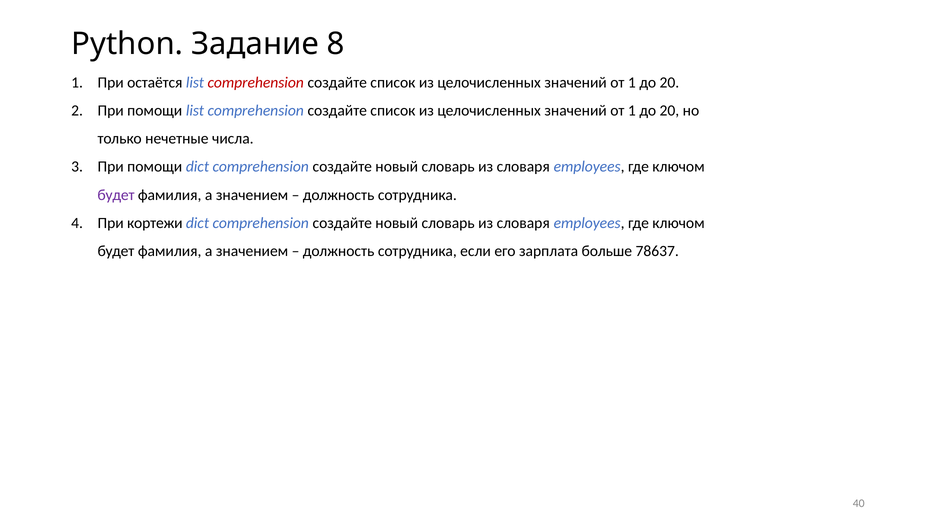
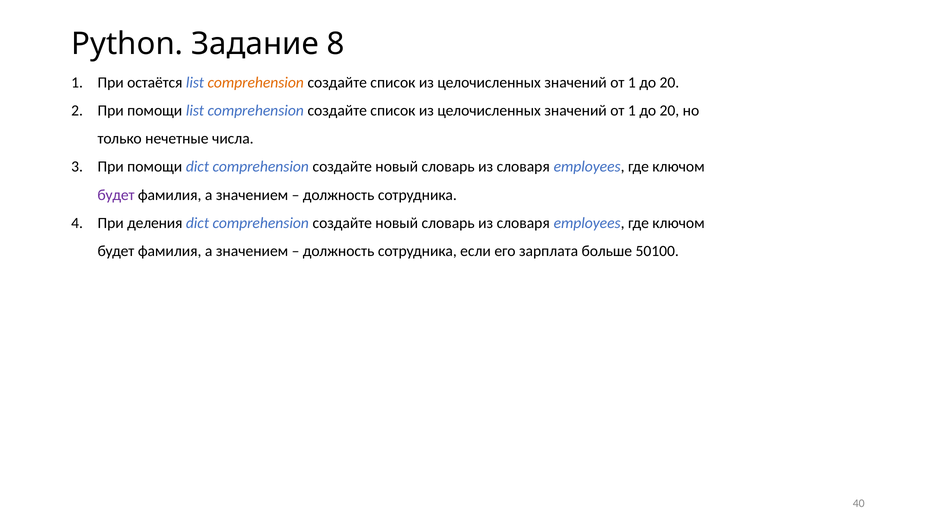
comprehension colour: red -> orange (256, 82)
кортежи: кортежи -> деления (155, 223)
78637: 78637 -> 50100 (657, 251)
